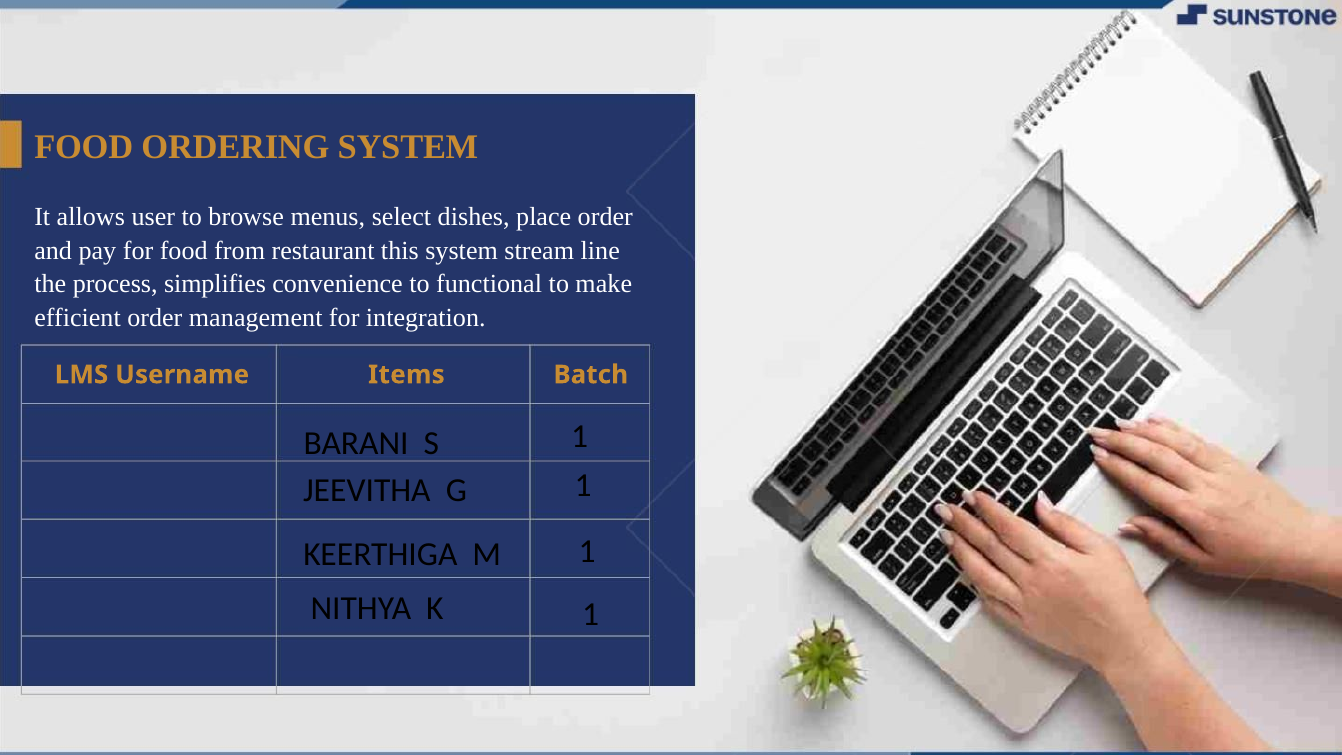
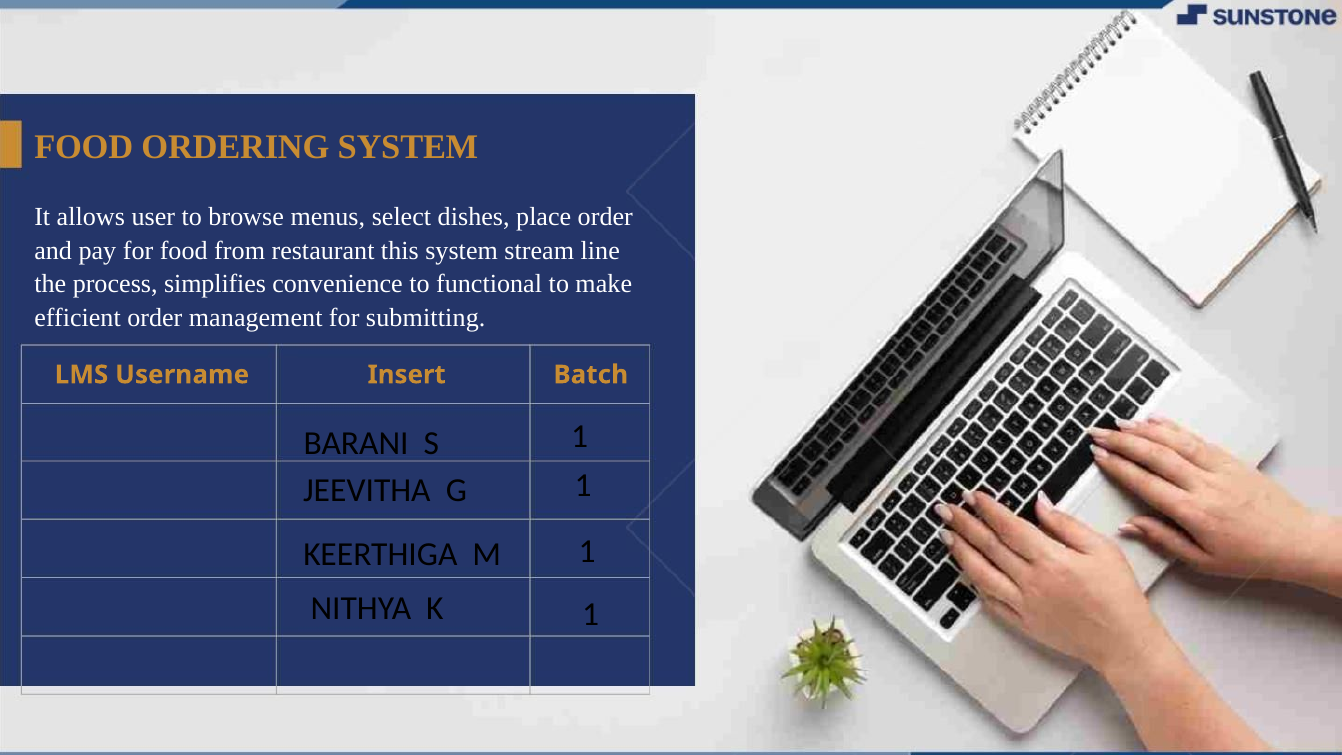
integration: integration -> submitting (426, 318)
Items: Items -> Insert (407, 375)
